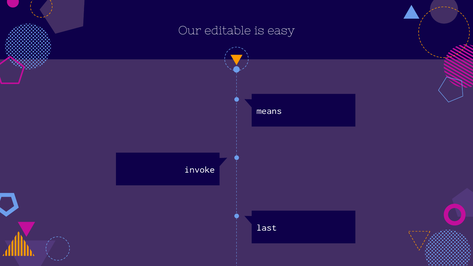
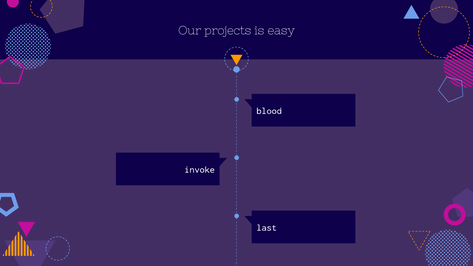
editable: editable -> projects (228, 30)
means: means -> blood (269, 111)
